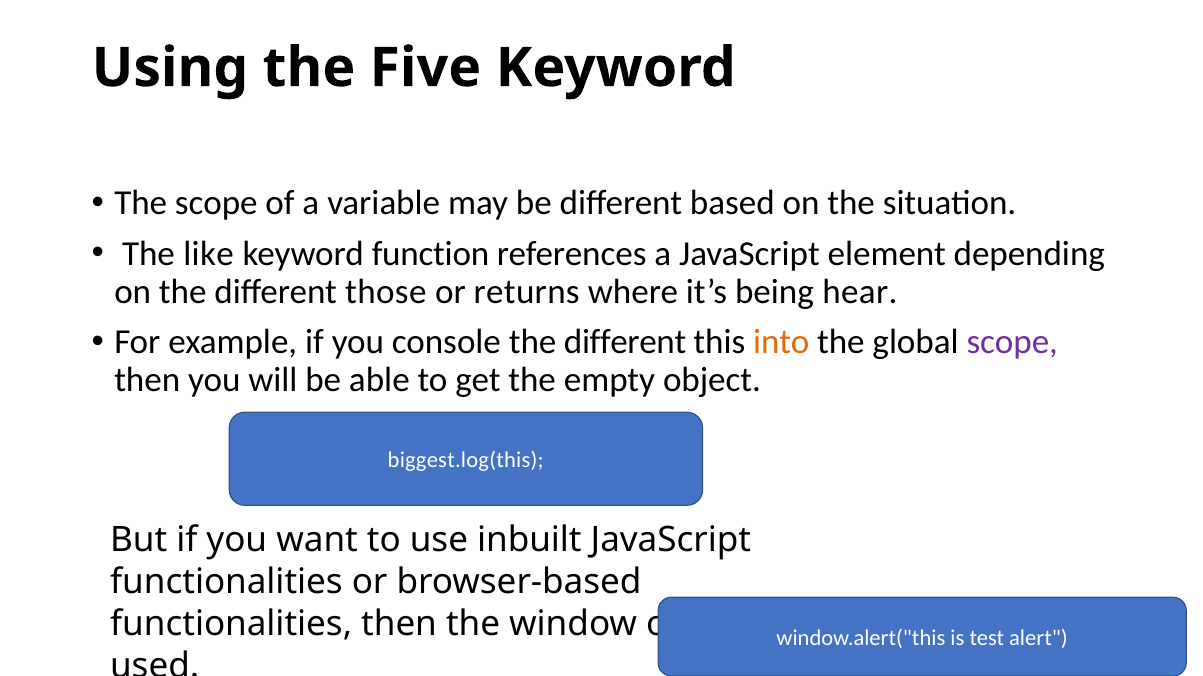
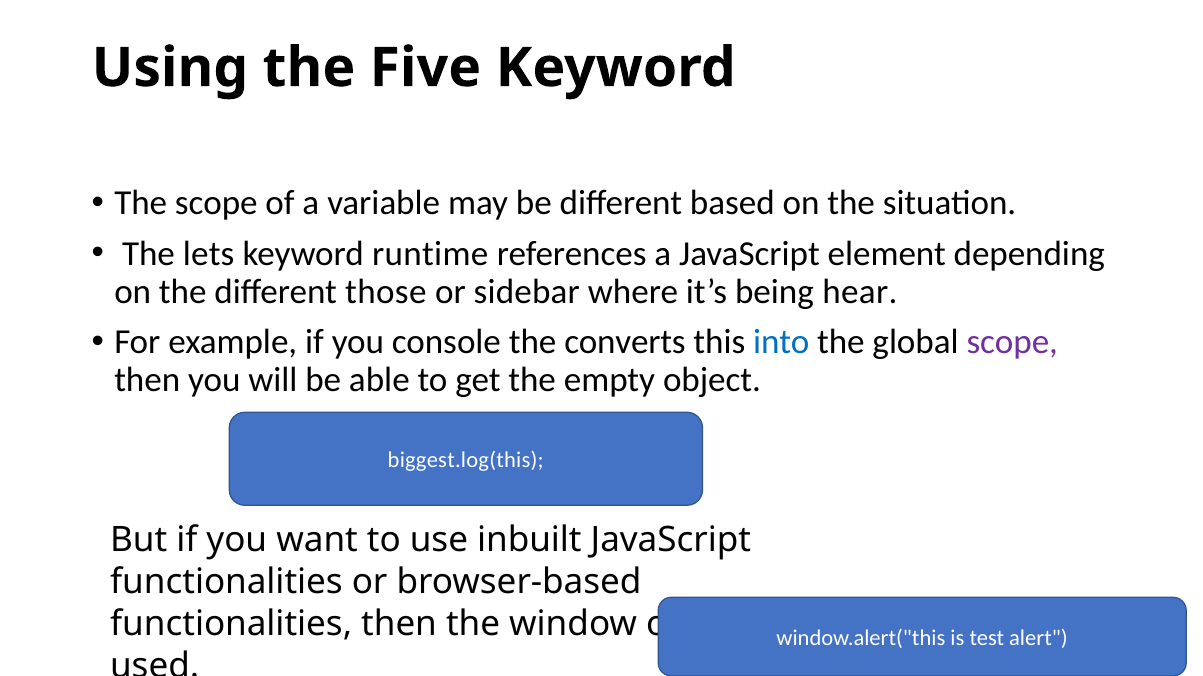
like: like -> lets (209, 254)
function: function -> runtime (430, 254)
returns: returns -> sidebar (527, 292)
console the different: different -> converts (625, 342)
into colour: orange -> blue (781, 342)
